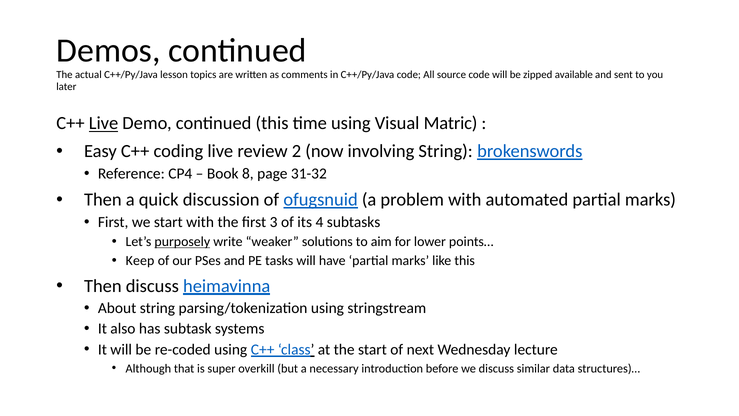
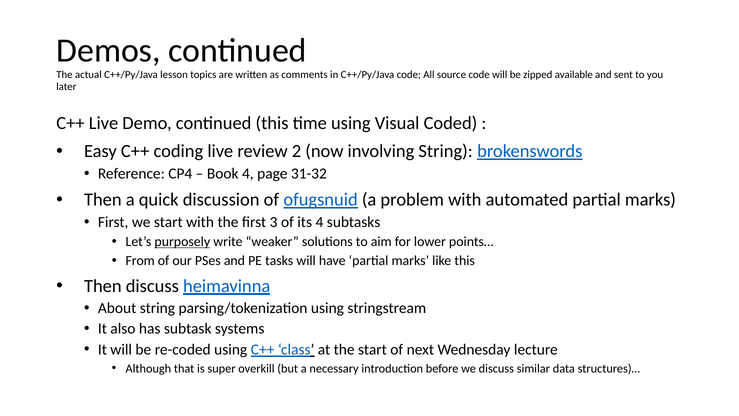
Live underline: present -> none (104, 123)
Matric: Matric -> Coded (450, 123)
Book 8: 8 -> 4 (248, 173)
Keep: Keep -> From (140, 260)
